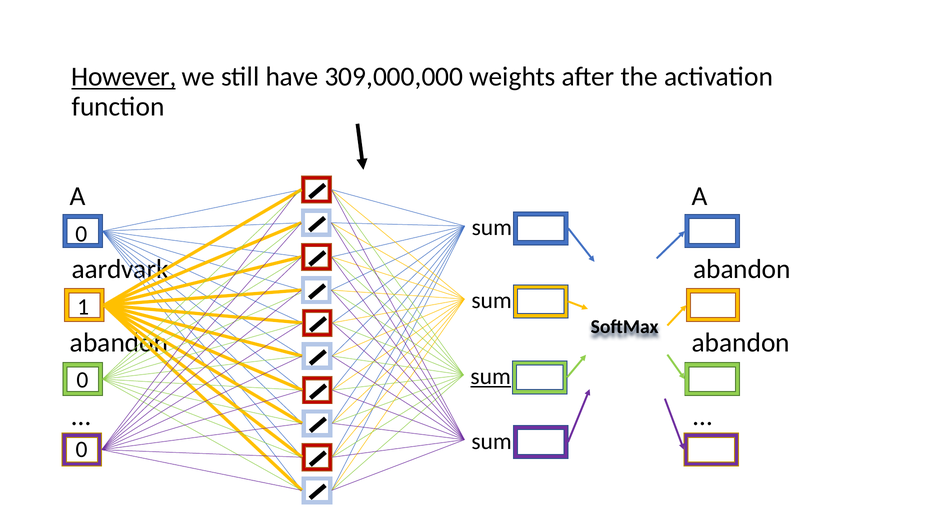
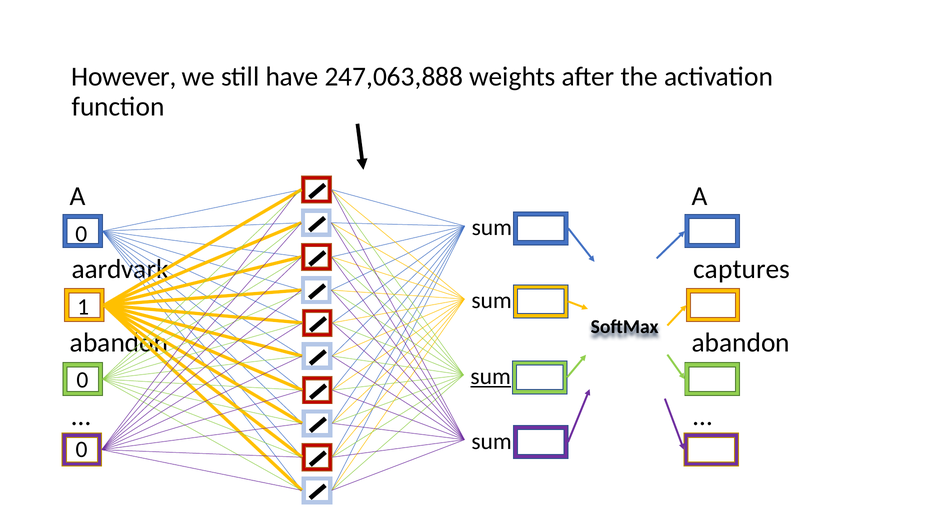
However underline: present -> none (124, 77)
309,000,000: 309,000,000 -> 247,063,888 (394, 77)
abandon: abandon -> captures (742, 270)
